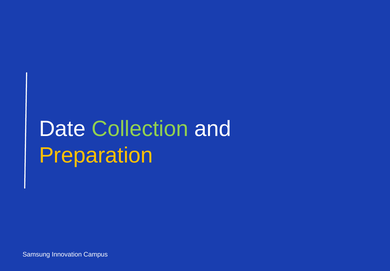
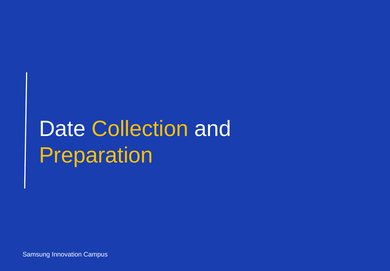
Collection colour: light green -> yellow (140, 129)
